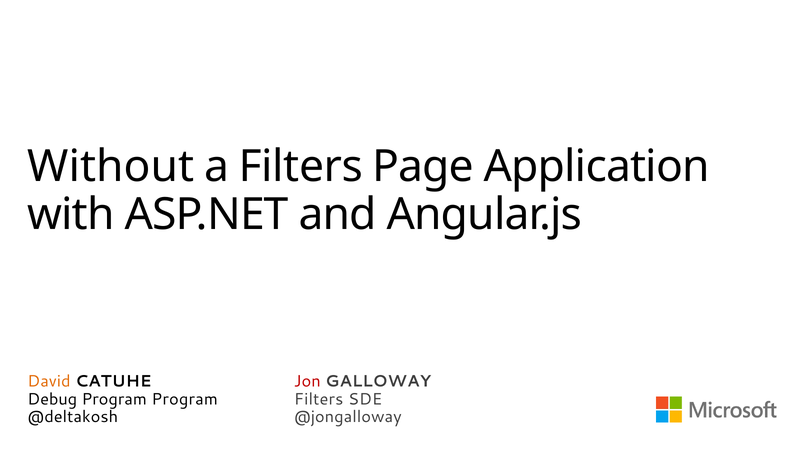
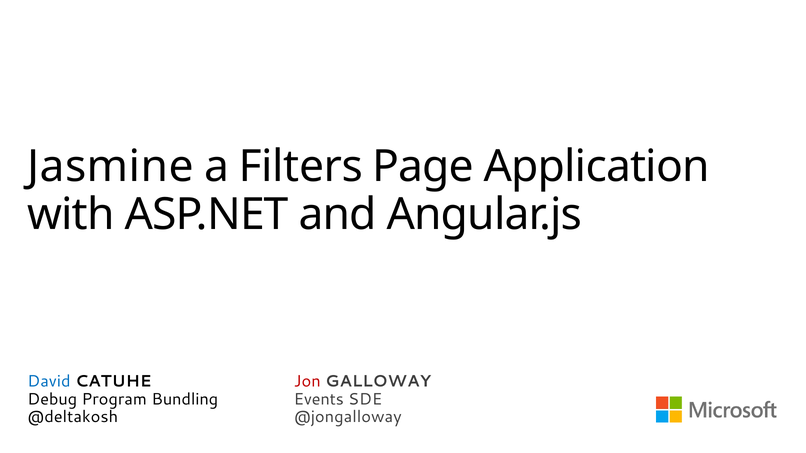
Without: Without -> Jasmine (111, 167)
David colour: orange -> blue (49, 382)
Program Program: Program -> Bundling (185, 399)
Filters: Filters -> Events (319, 399)
